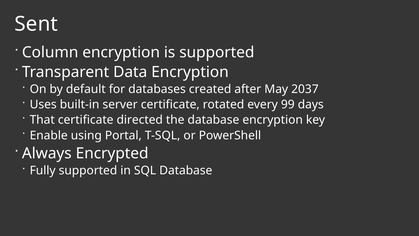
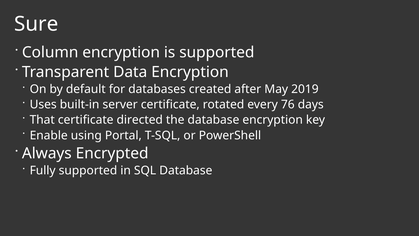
Sent: Sent -> Sure (36, 24)
2037: 2037 -> 2019 (305, 89)
99: 99 -> 76 (288, 105)
